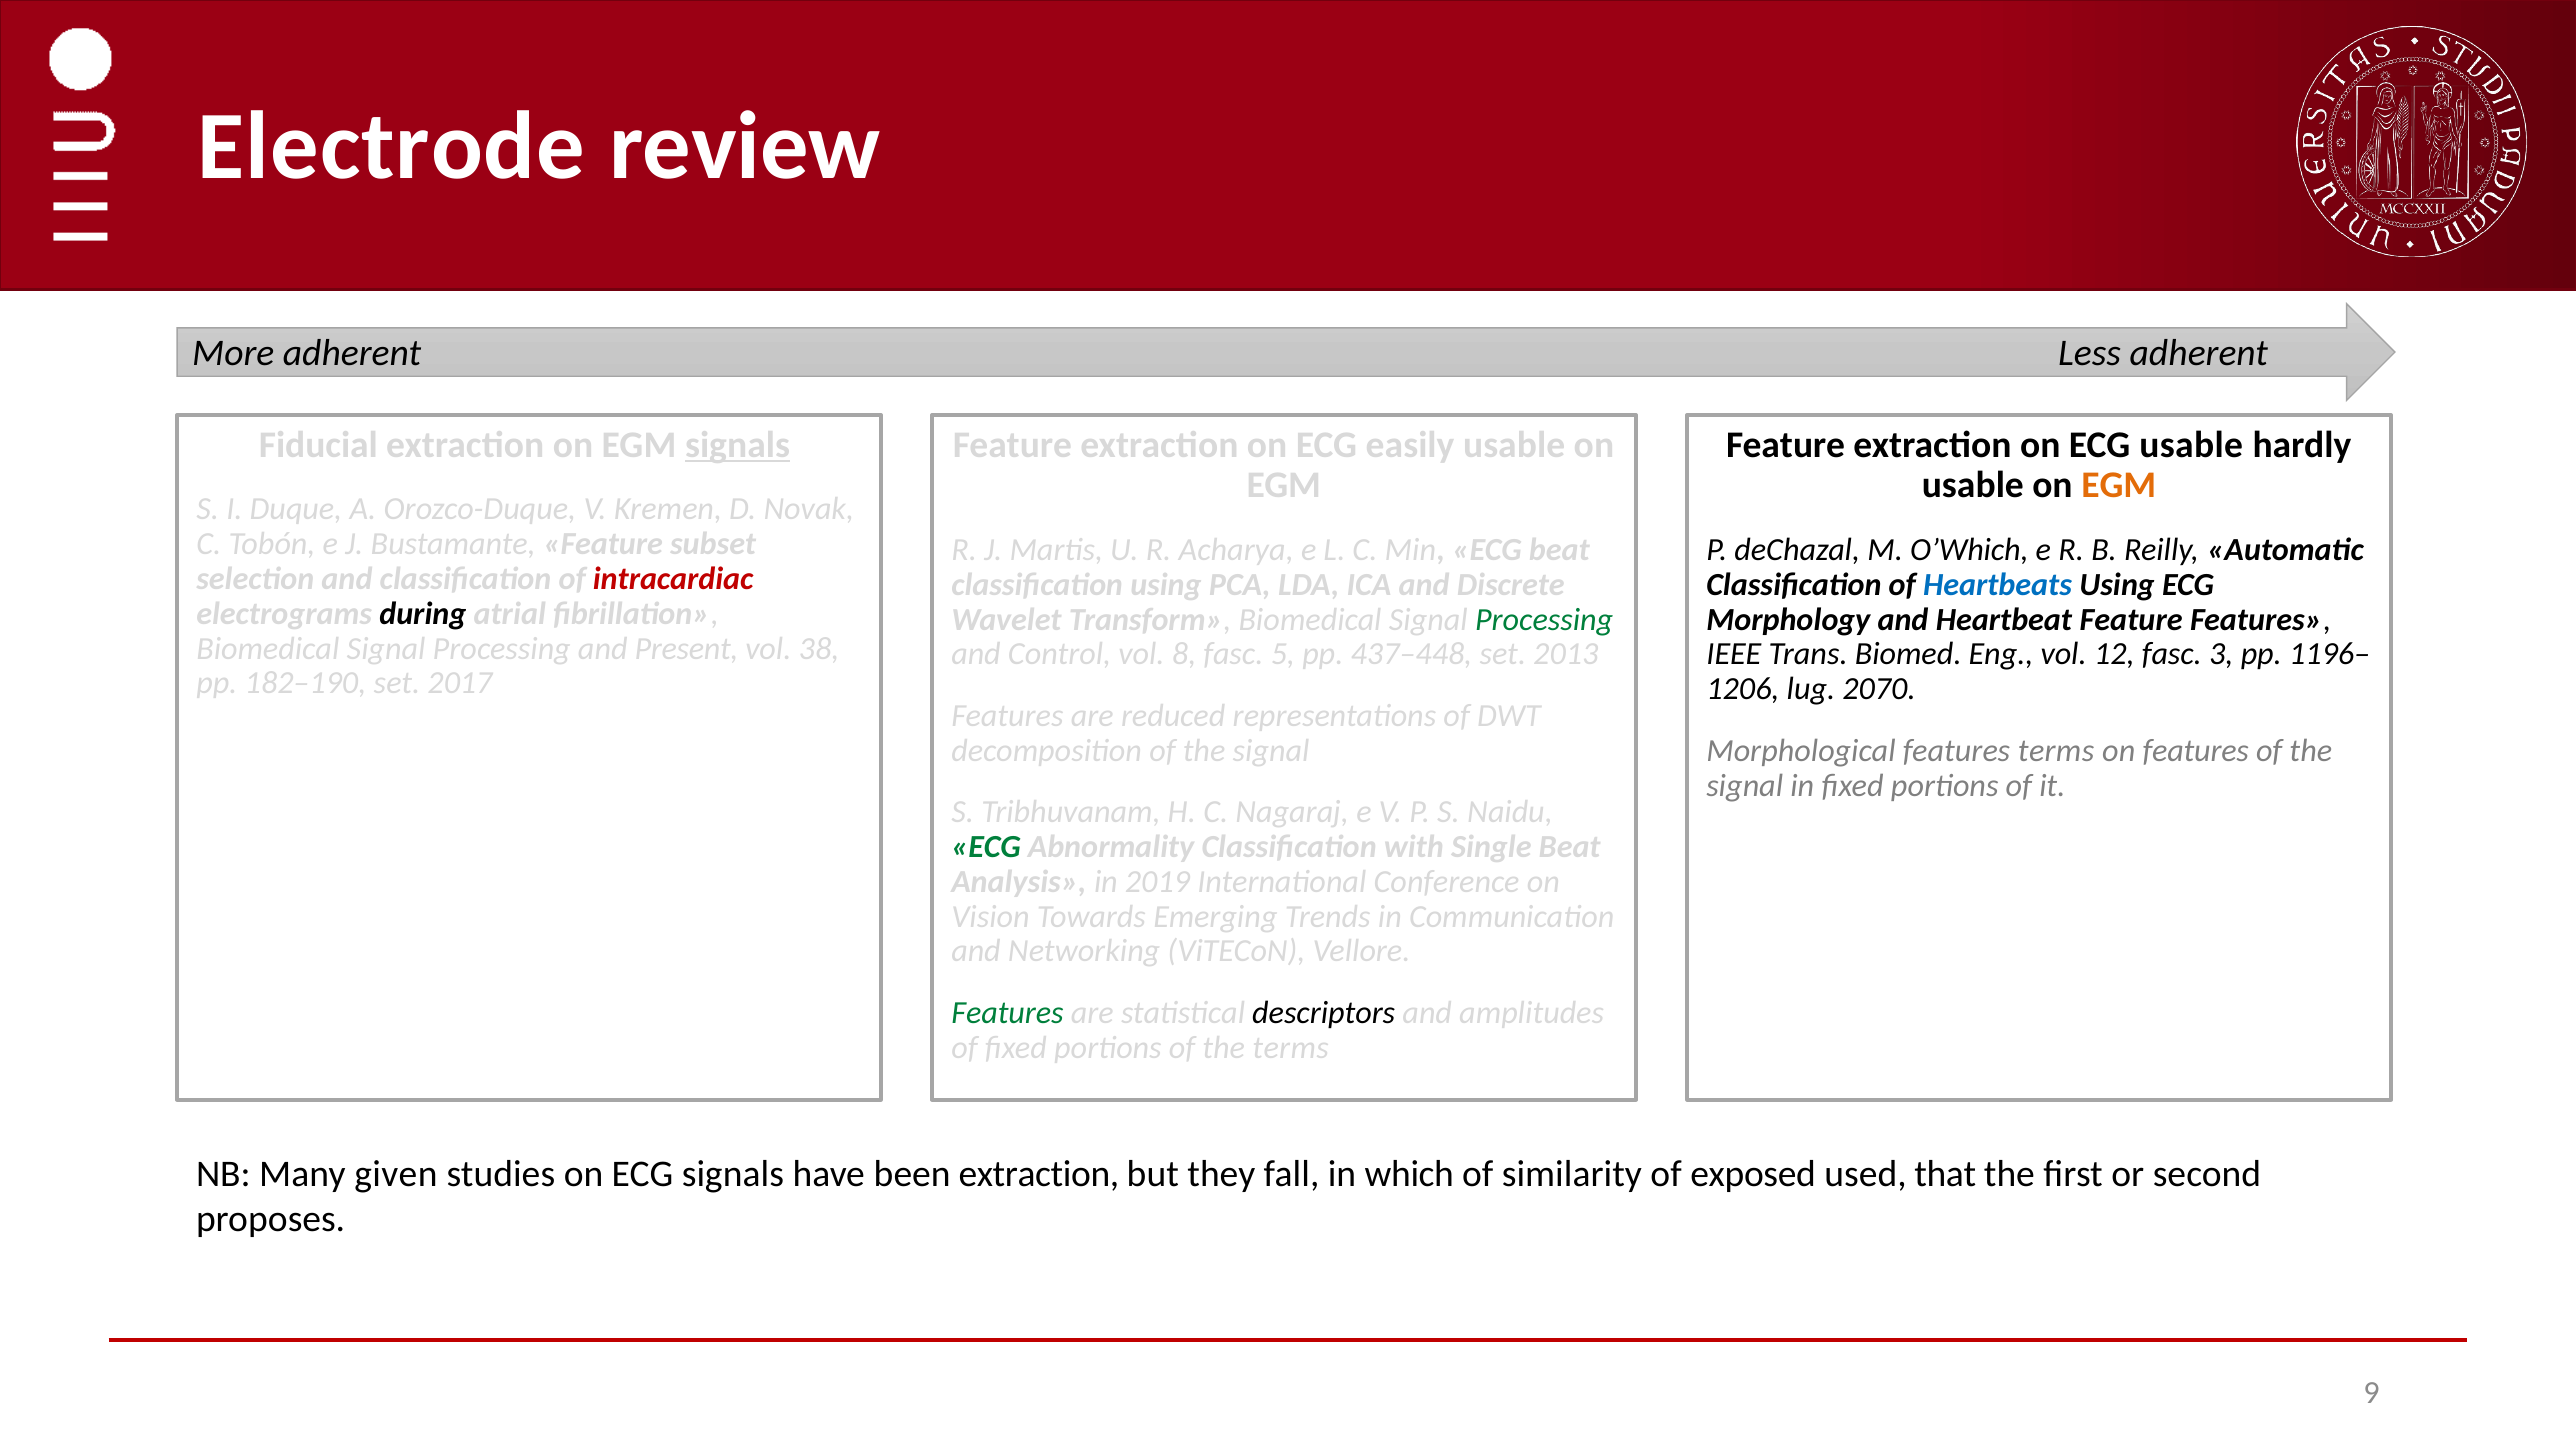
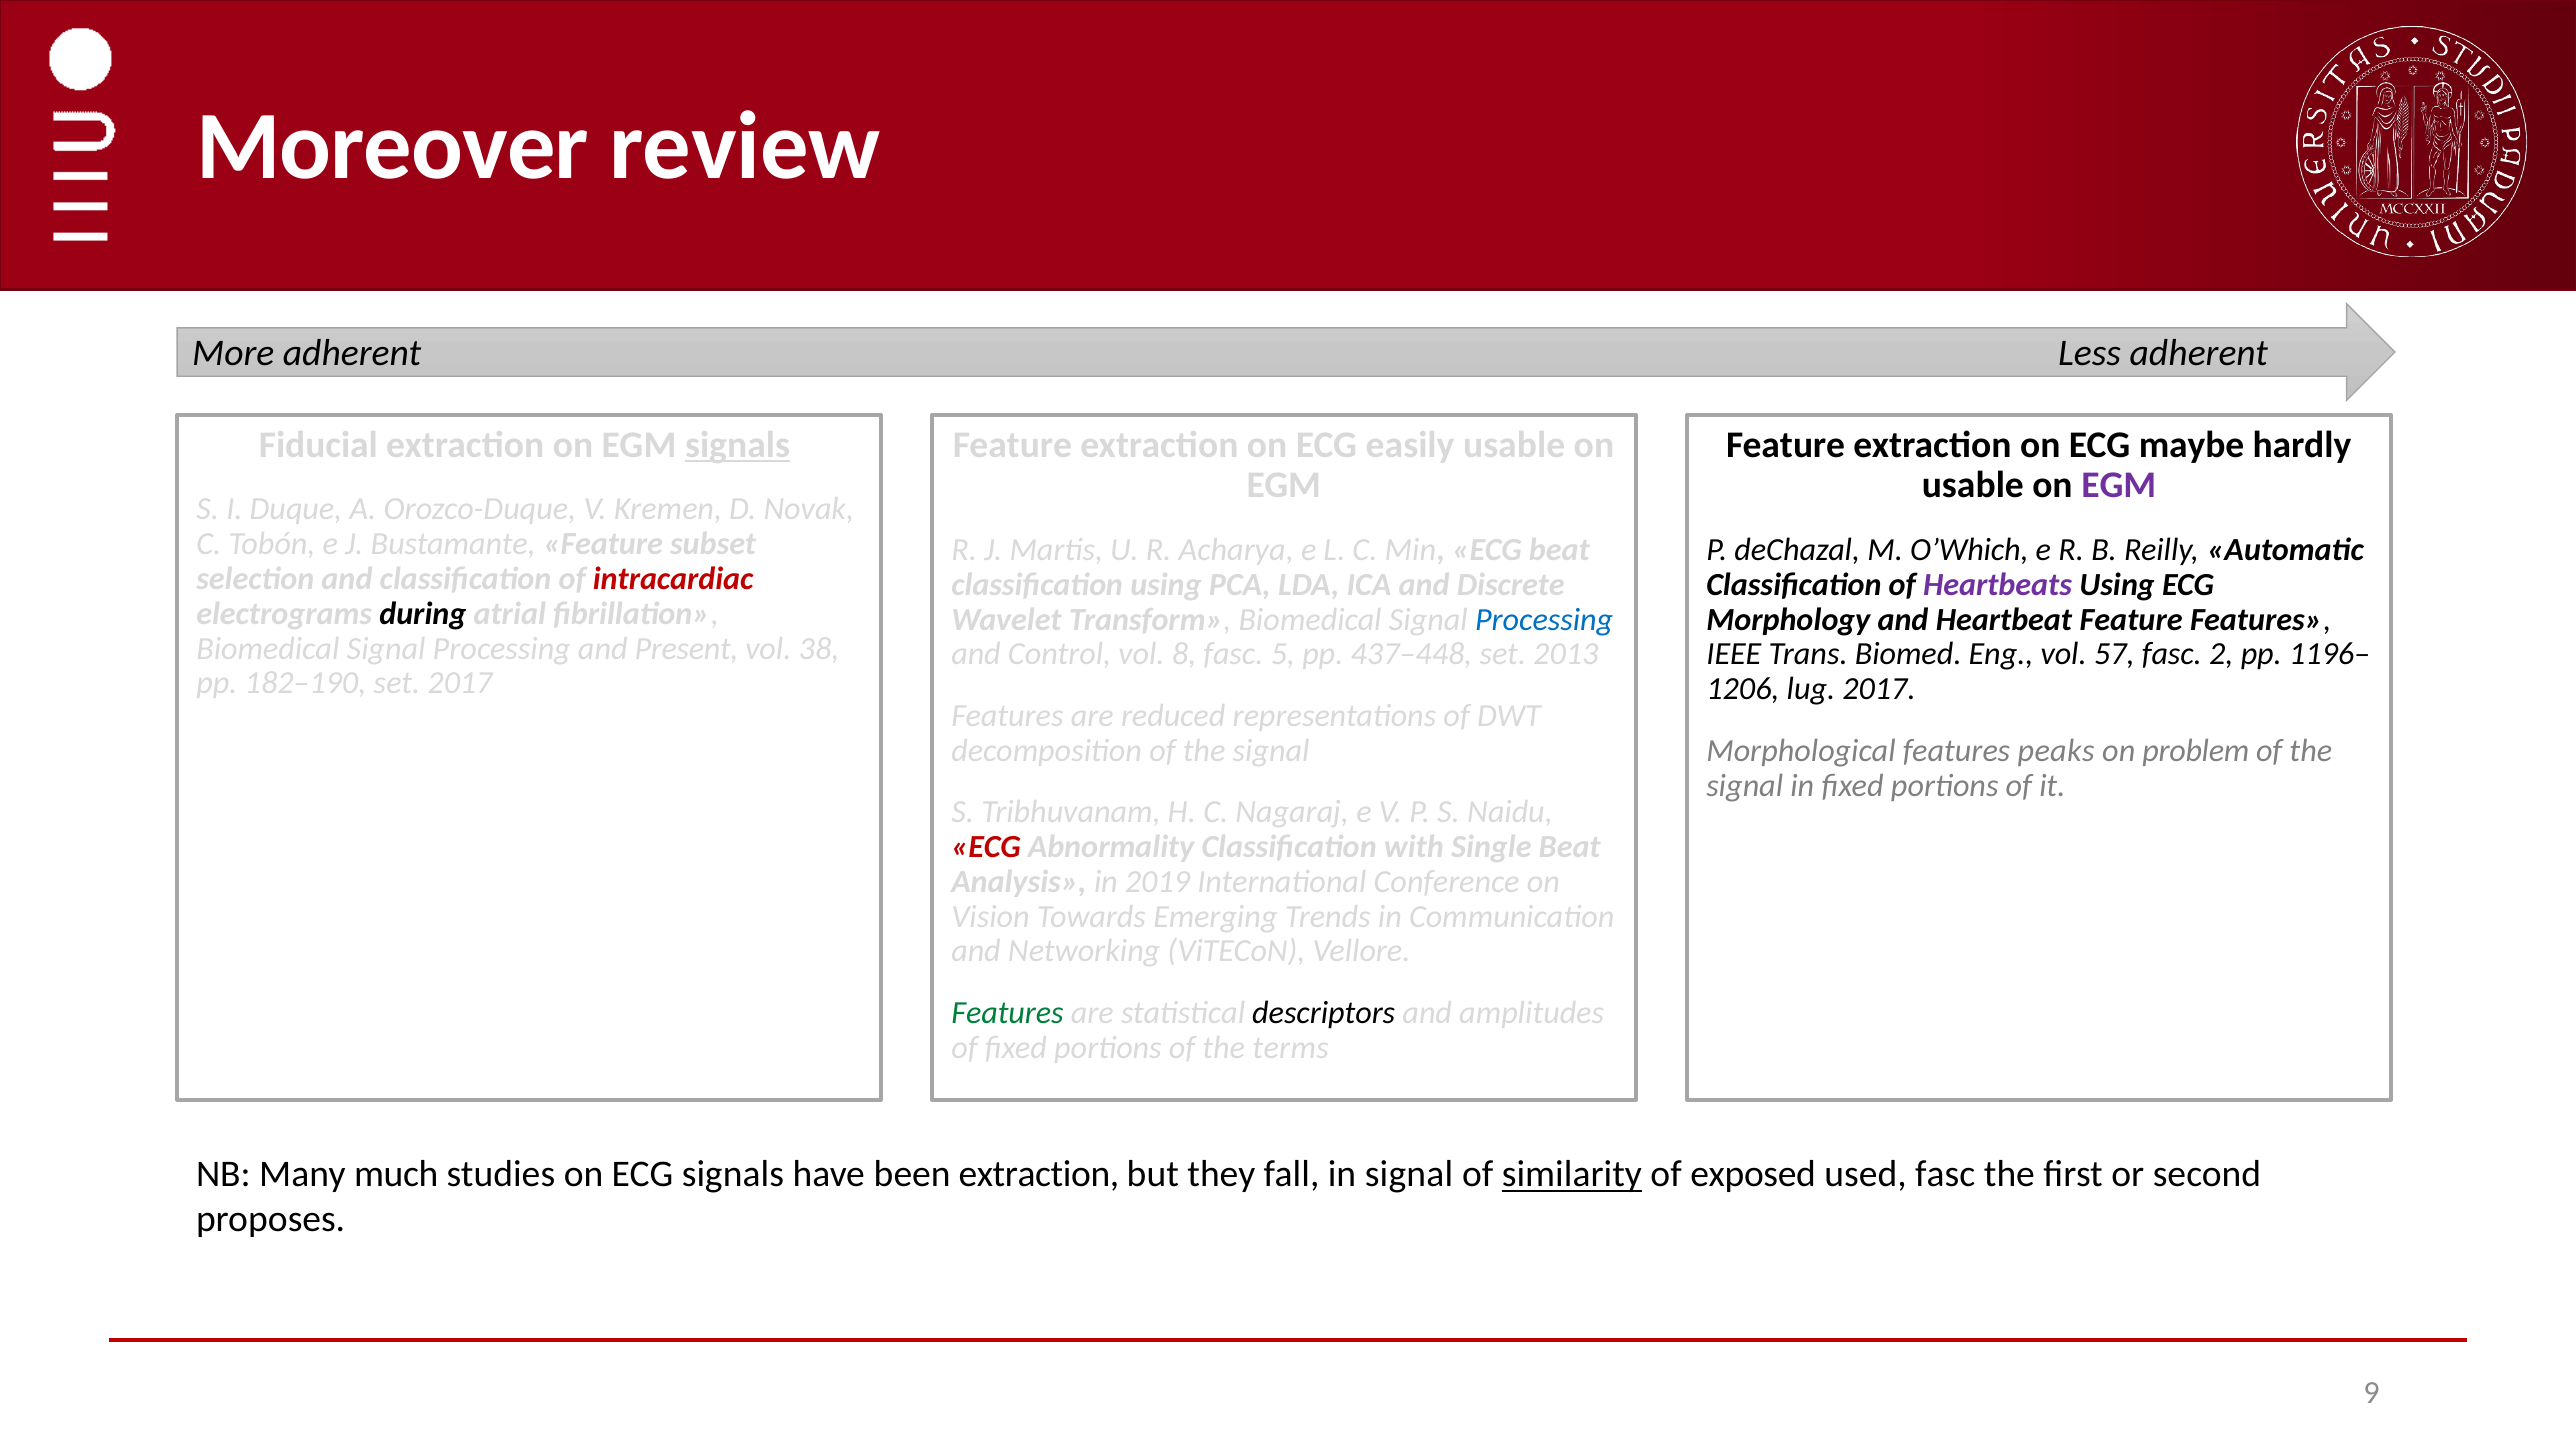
Electrode: Electrode -> Moreover (393, 146)
ECG usable: usable -> maybe (2191, 445)
EGM colour: orange -> purple (2119, 485)
Heartbeats colour: blue -> purple (1998, 585)
Processing colour: green -> blue (1544, 619)
12: 12 -> 57 (2114, 654)
3: 3 -> 2 (2221, 654)
lug 2070: 2070 -> 2017 (1879, 689)
features terms: terms -> peaks (2056, 751)
on features: features -> problem (2196, 751)
ECG colour: green -> red (986, 847)
given: given -> much (396, 1174)
in which: which -> signal (1409, 1174)
similarity underline: none -> present (1572, 1174)
used that: that -> fasc (1945, 1174)
